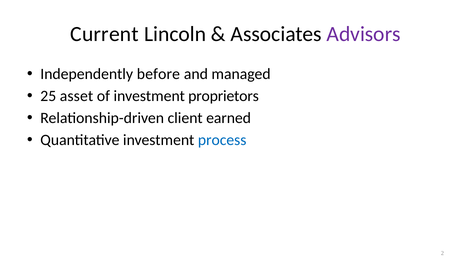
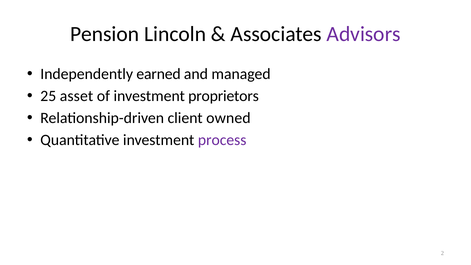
Current: Current -> Pension (105, 34)
before: before -> earned (159, 74)
earned: earned -> owned (228, 118)
process colour: blue -> purple (222, 140)
